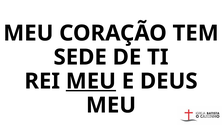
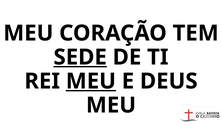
SEDE underline: none -> present (80, 57)
